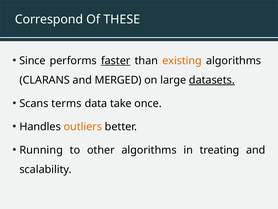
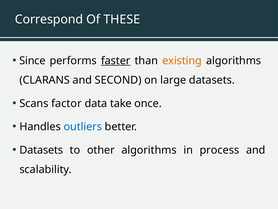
MERGED: MERGED -> SECOND (118, 80)
datasets underline: present -> none (212, 80)
terms: terms -> factor (66, 103)
outliers colour: orange -> blue (83, 127)
Running: Running -> Datasets (41, 150)
treating: treating -> process (219, 150)
